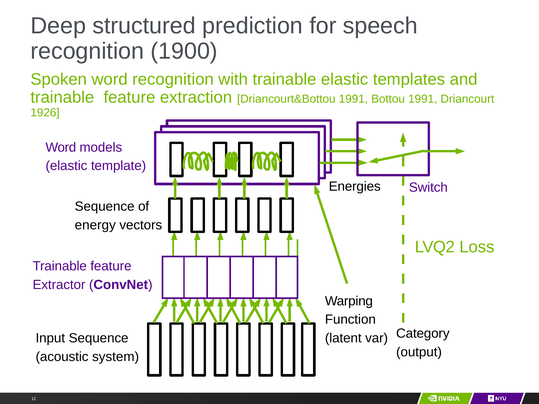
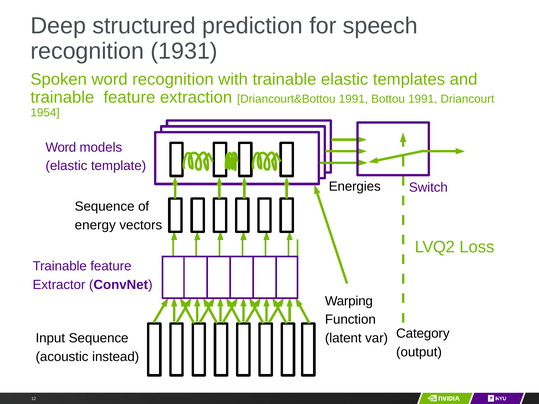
1900: 1900 -> 1931 (184, 51)
1926: 1926 -> 1954 (45, 113)
system: system -> instead (116, 357)
